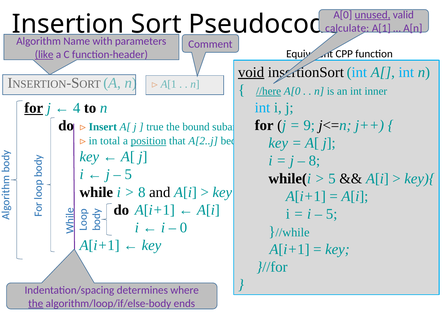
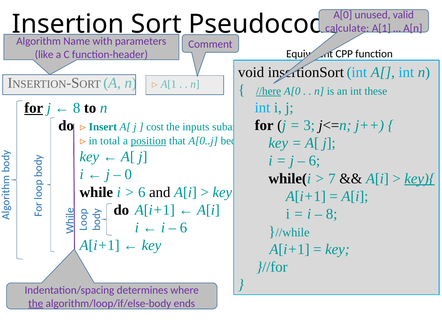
unused underline: present -> none (373, 15)
like underline: present -> none (44, 54)
void underline: present -> none (251, 72)
inner: inner -> these (376, 91)
4: 4 -> 8 (77, 108)
9: 9 -> 3 (309, 125)
true: true -> cost (155, 127)
bound: bound -> inputs (196, 127)
A[2..j: A[2..j -> A[0..j (203, 141)
8: 8 -> 6 (314, 161)
5: 5 -> 0 (128, 174)
5: 5 -> 7 (332, 178)
key){ underline: none -> present (420, 178)
8: 8 -> 6 (142, 192)
5: 5 -> 8 (332, 214)
0: 0 -> 6 (183, 227)
